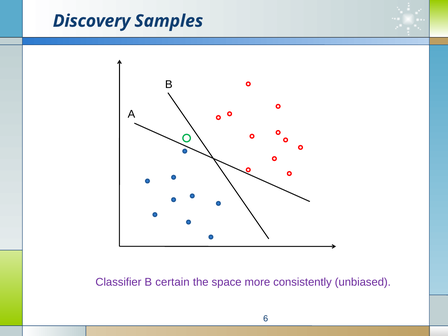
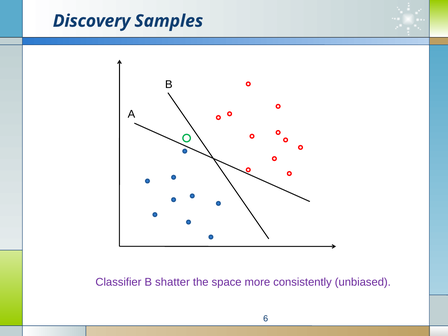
certain: certain -> shatter (172, 282)
